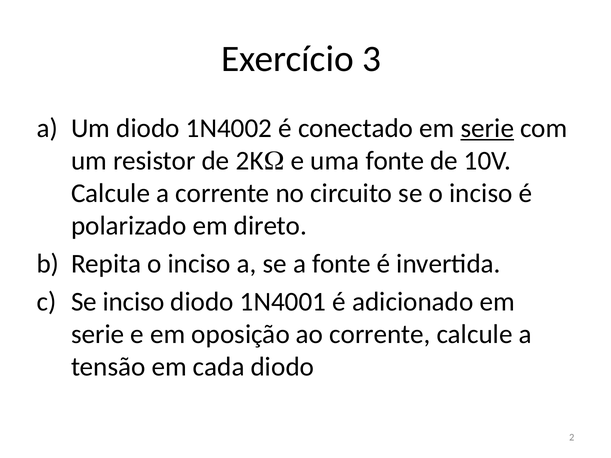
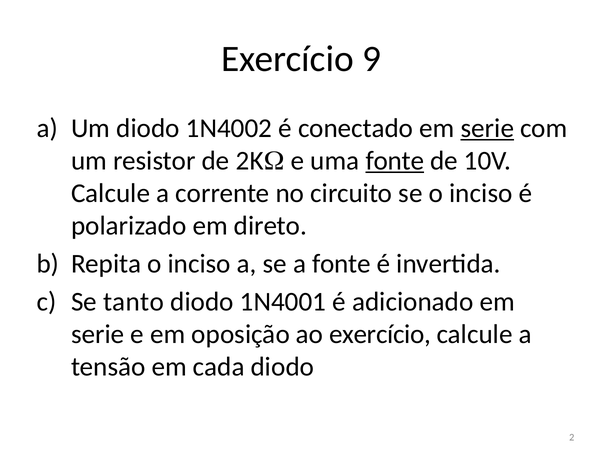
3: 3 -> 9 (372, 59)
fonte underline: none -> present (395, 161)
Se inciso: inciso -> tanto (134, 302)
ao corrente: corrente -> exercício (380, 335)
